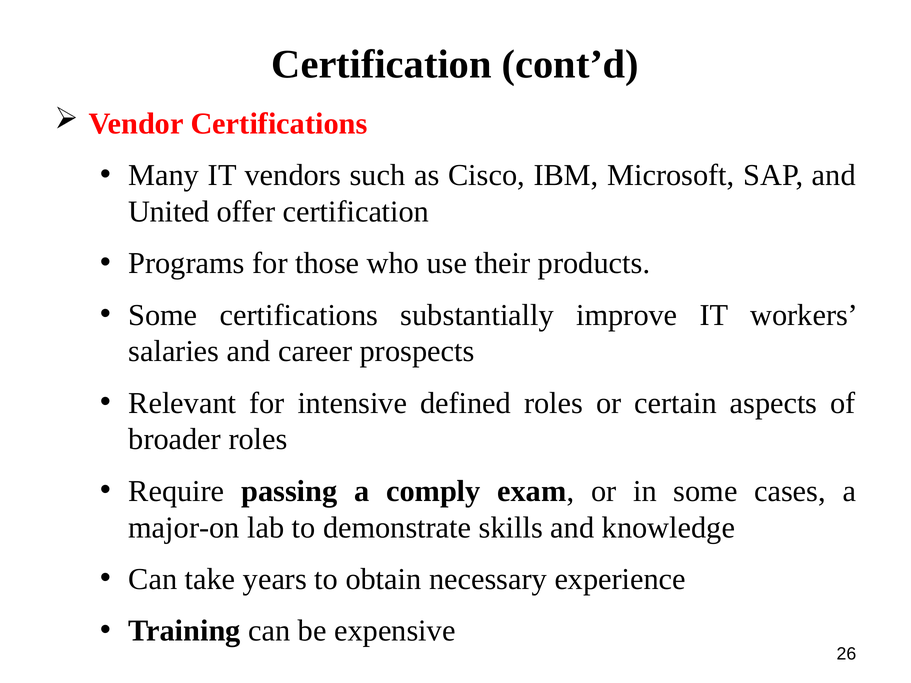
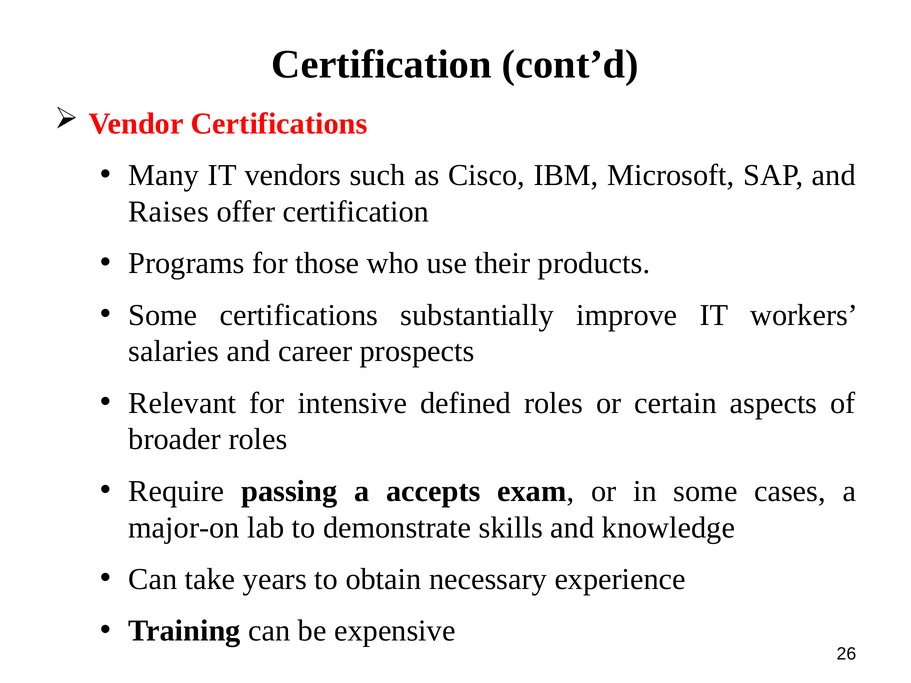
United: United -> Raises (169, 212)
comply: comply -> accepts (433, 491)
